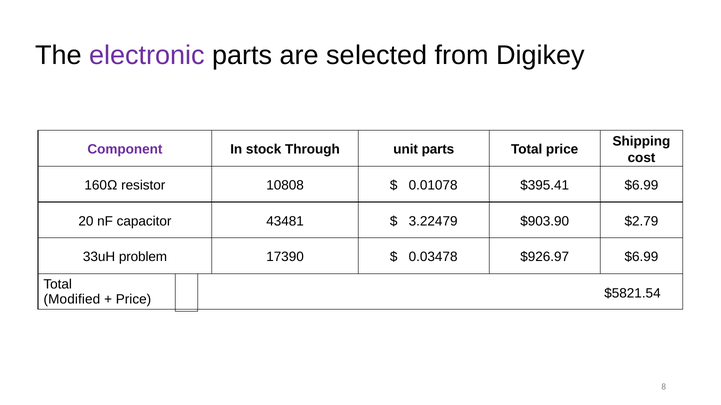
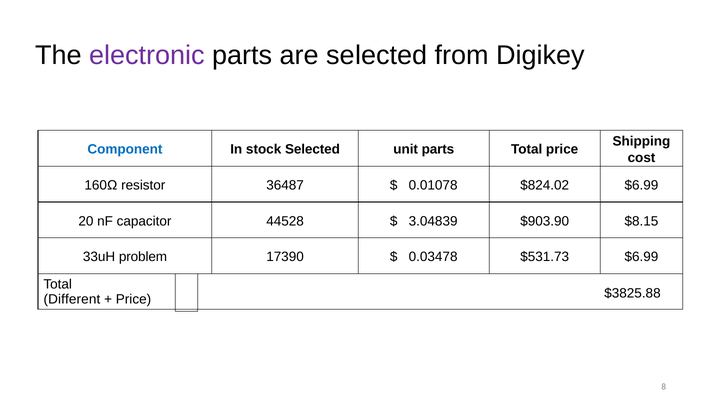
Component colour: purple -> blue (125, 150)
stock Through: Through -> Selected (312, 150)
10808: 10808 -> 36487 (285, 186)
$395.41: $395.41 -> $824.02 (545, 186)
43481: 43481 -> 44528 (285, 221)
3.22479: 3.22479 -> 3.04839 (433, 221)
$2.79: $2.79 -> $8.15 (641, 221)
$926.97: $926.97 -> $531.73 (545, 257)
$5821.54: $5821.54 -> $3825.88 (632, 294)
Modified: Modified -> Different (72, 300)
